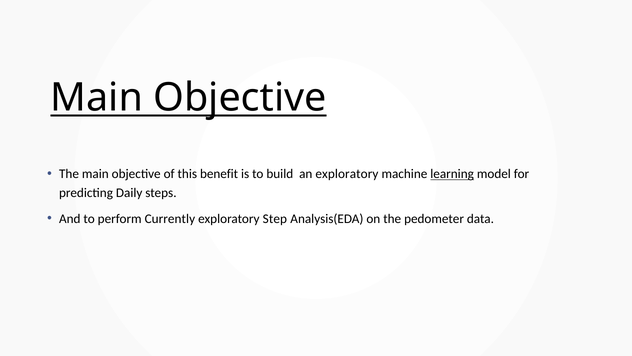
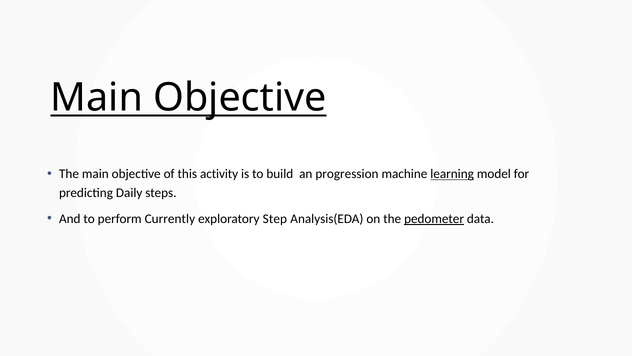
benefit: benefit -> activity (219, 174)
an exploratory: exploratory -> progression (347, 174)
pedometer underline: none -> present (434, 218)
